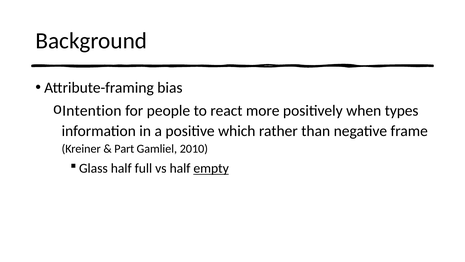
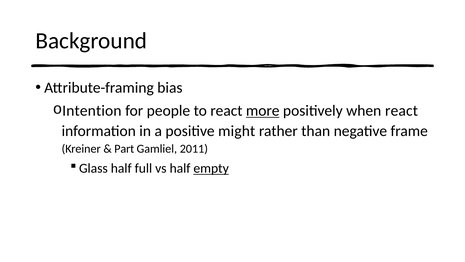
more underline: none -> present (263, 110)
when types: types -> react (402, 110)
which: which -> might (237, 131)
2010: 2010 -> 2011 (194, 149)
